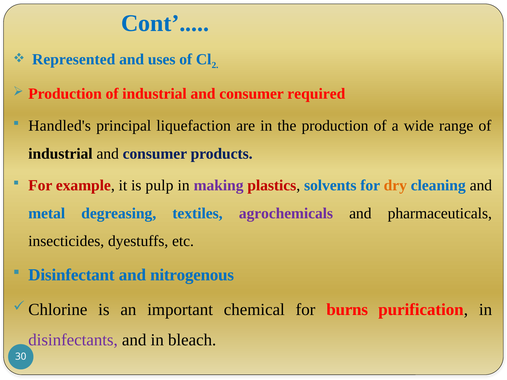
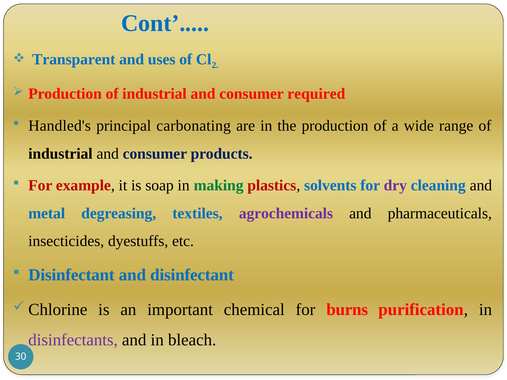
Represented: Represented -> Transparent (74, 59)
liquefaction: liquefaction -> carbonating (194, 126)
pulp: pulp -> soap (160, 186)
making colour: purple -> green (219, 186)
dry colour: orange -> purple (395, 186)
and nitrogenous: nitrogenous -> disinfectant (192, 275)
